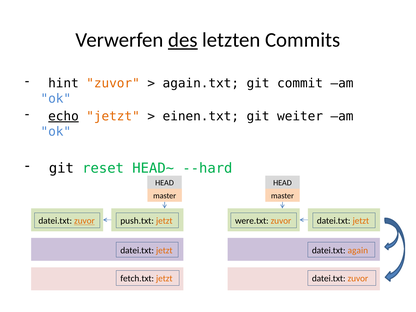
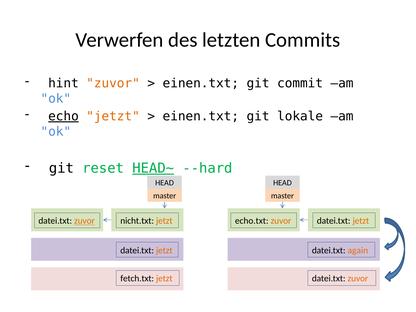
des underline: present -> none (183, 40)
again.txt: again.txt -> einen.txt (201, 83)
weiter: weiter -> lokale (300, 116)
HEAD~ underline: none -> present (153, 168)
push.txt: push.txt -> nicht.txt (137, 221)
were.txt: were.txt -> echo.txt (252, 221)
